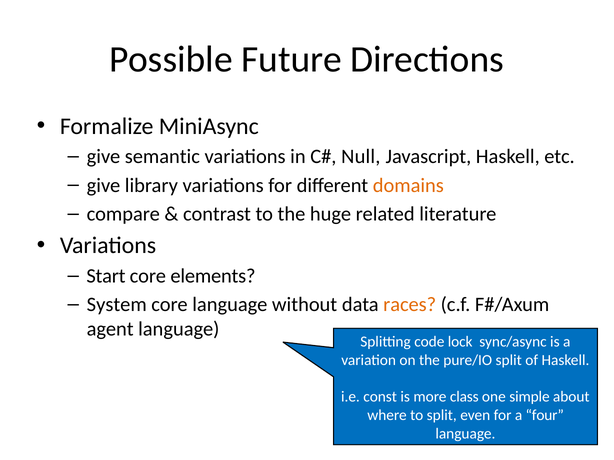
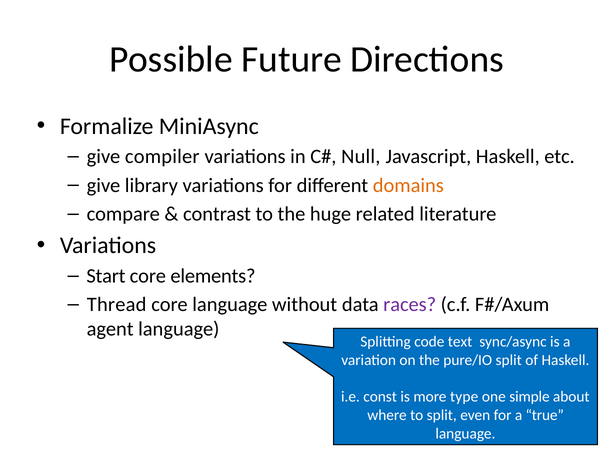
semantic: semantic -> compiler (162, 157)
System: System -> Thread (117, 305)
races colour: orange -> purple (410, 305)
lock: lock -> text (460, 342)
class: class -> type (464, 397)
four: four -> true (545, 416)
